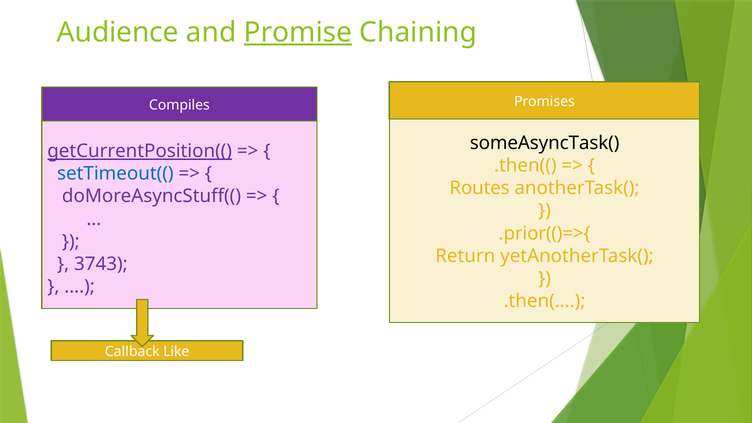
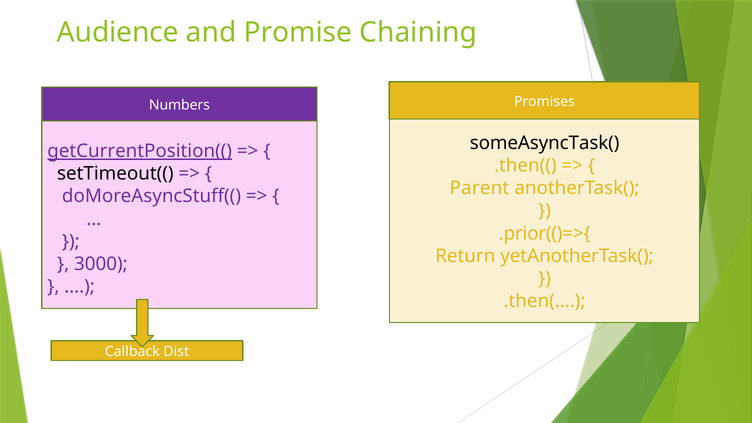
Promise underline: present -> none (298, 32)
Compiles: Compiles -> Numbers (179, 105)
setTimeout(( colour: blue -> black (115, 174)
Routes: Routes -> Parent (479, 188)
3743: 3743 -> 3000 (101, 264)
Like: Like -> Dist (176, 352)
